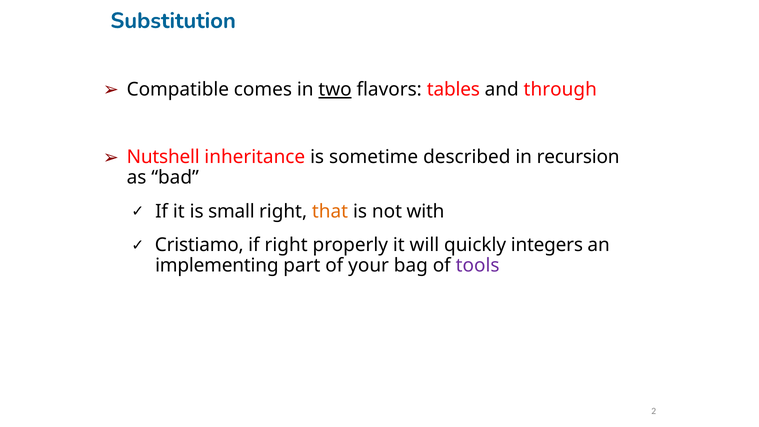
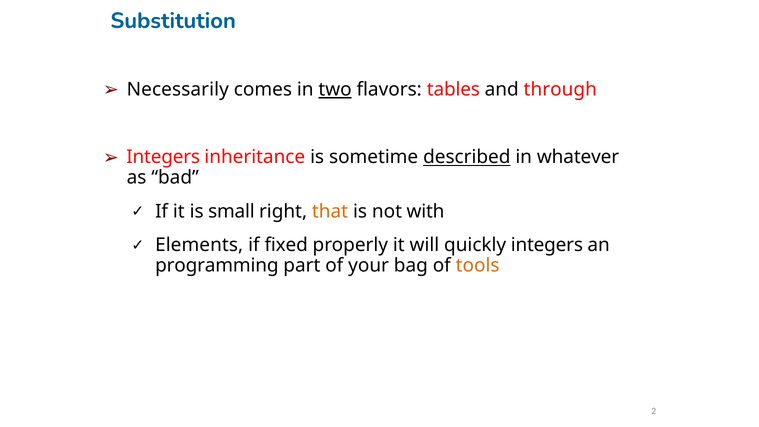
Compatible: Compatible -> Necessarily (178, 90)
Nutshell: Nutshell -> Integers (163, 157)
described underline: none -> present (467, 157)
recursion: recursion -> whatever (578, 157)
Cristiamo: Cristiamo -> Elements (199, 245)
if right: right -> fixed (286, 245)
implementing: implementing -> programming (217, 266)
tools colour: purple -> orange (478, 266)
